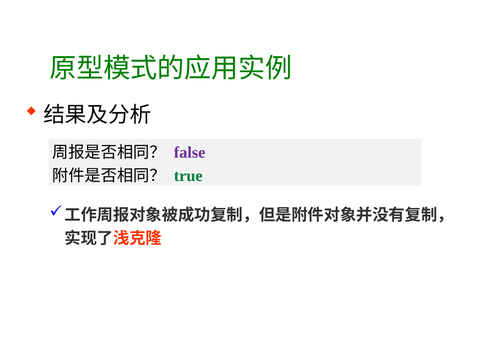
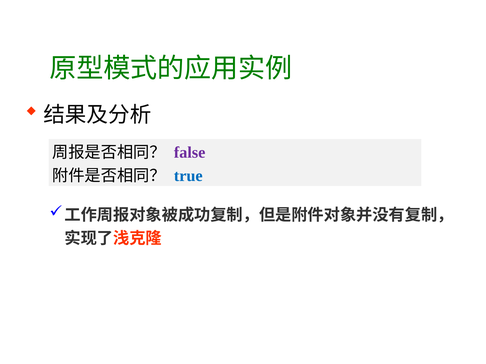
true colour: green -> blue (188, 176)
